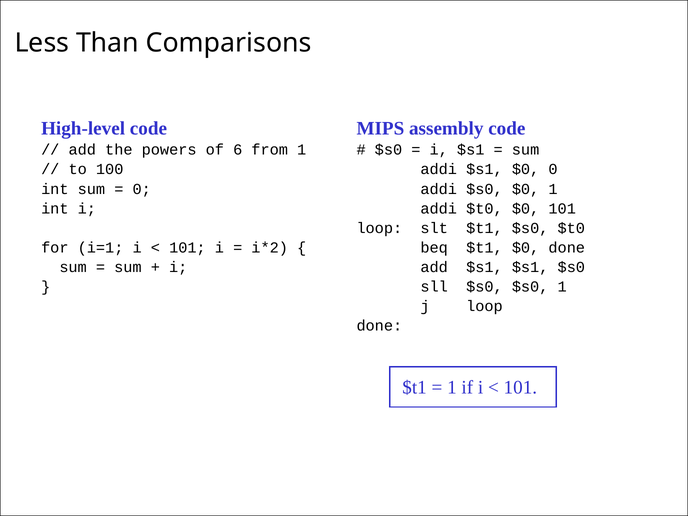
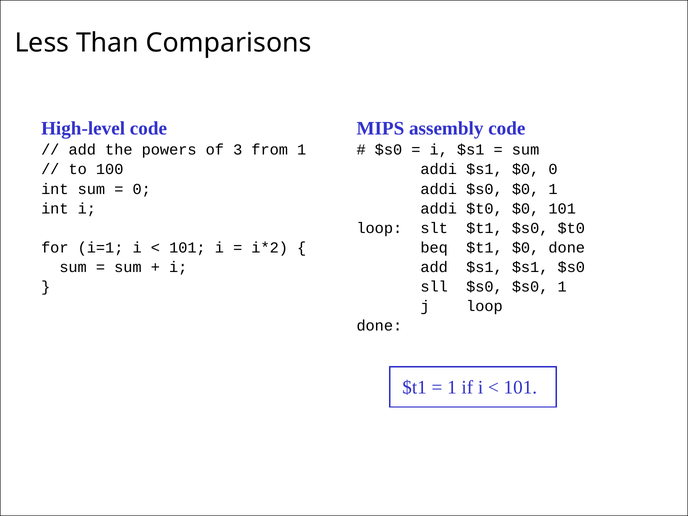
6: 6 -> 3 (238, 150)
